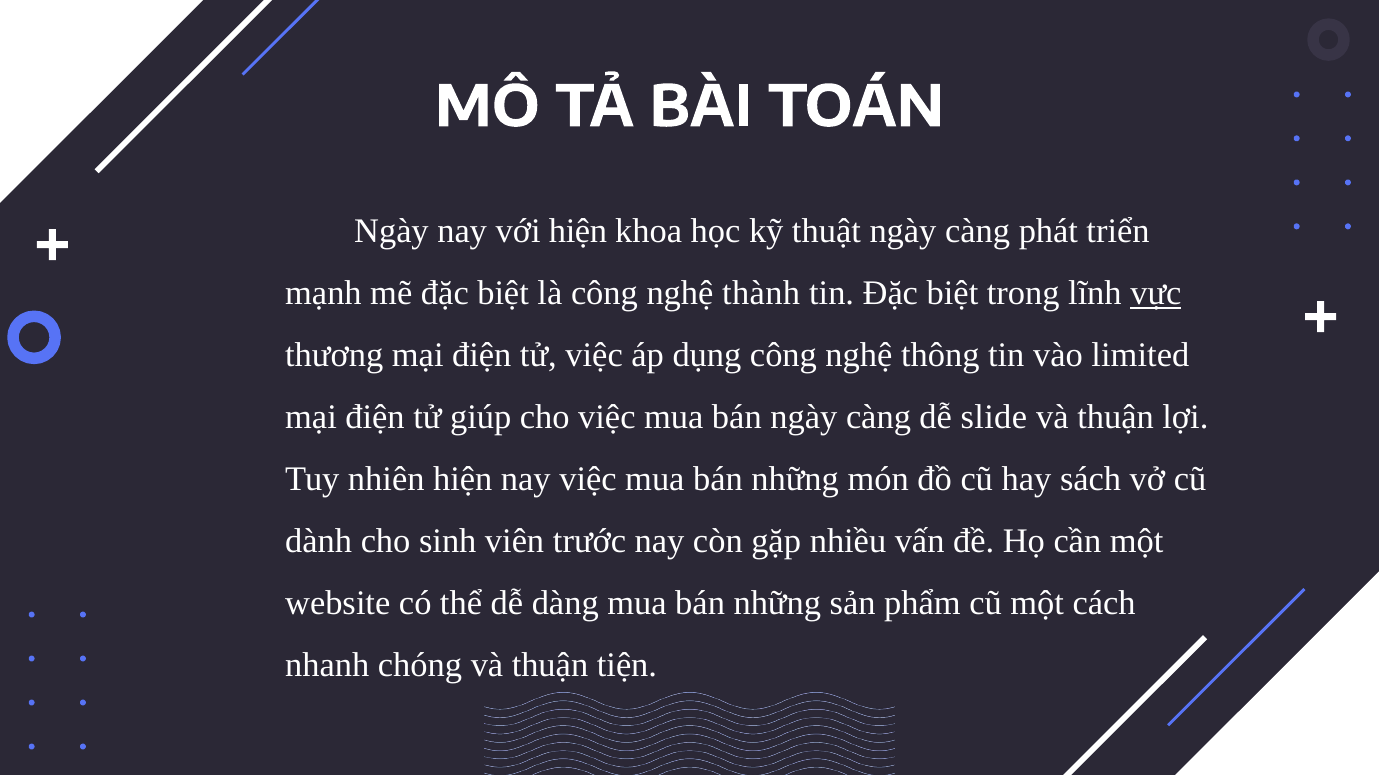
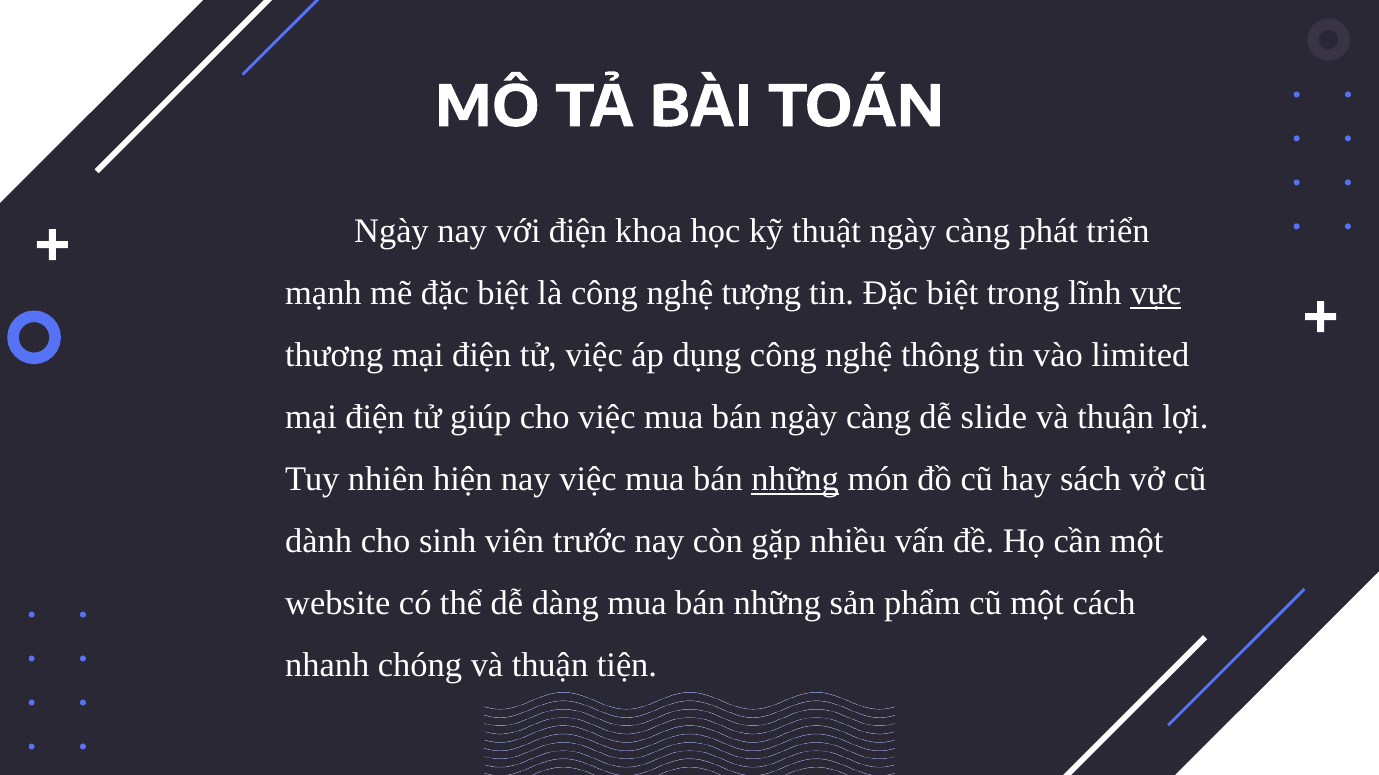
với hiện: hiện -> điện (578, 232)
thành: thành -> tượng (761, 294)
những underline: none -> present (795, 480)
